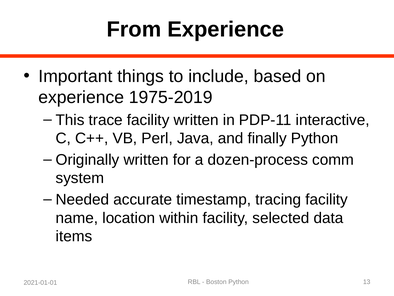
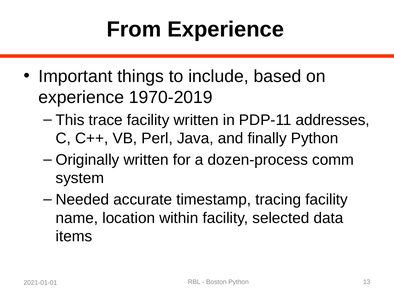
1975-2019: 1975-2019 -> 1970-2019 (171, 97)
interactive: interactive -> addresses (333, 120)
